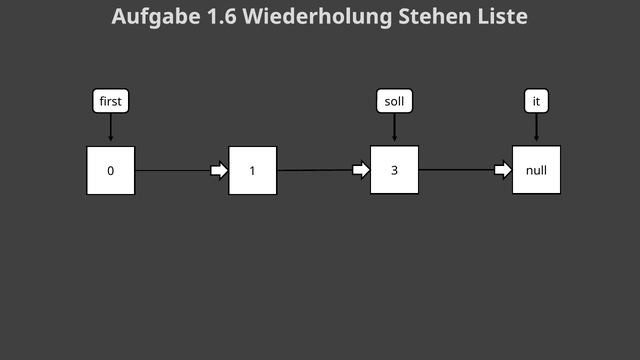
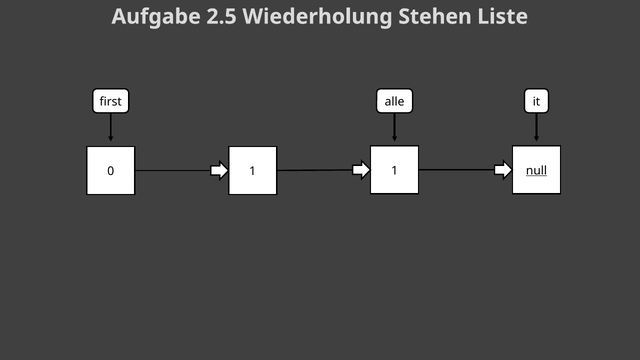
1.6: 1.6 -> 2.5 (222, 17)
soll: soll -> alle (395, 102)
0 3: 3 -> 1 (395, 171)
null underline: none -> present (536, 171)
